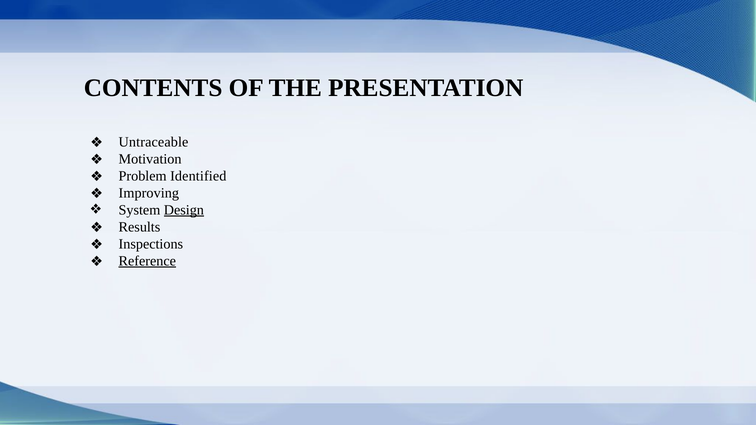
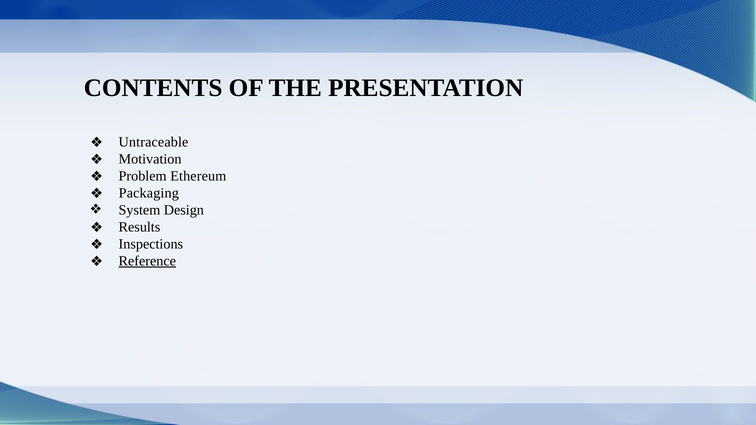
Identified: Identified -> Ethereum (198, 176)
Improving: Improving -> Packaging (149, 193)
Design underline: present -> none (184, 210)
